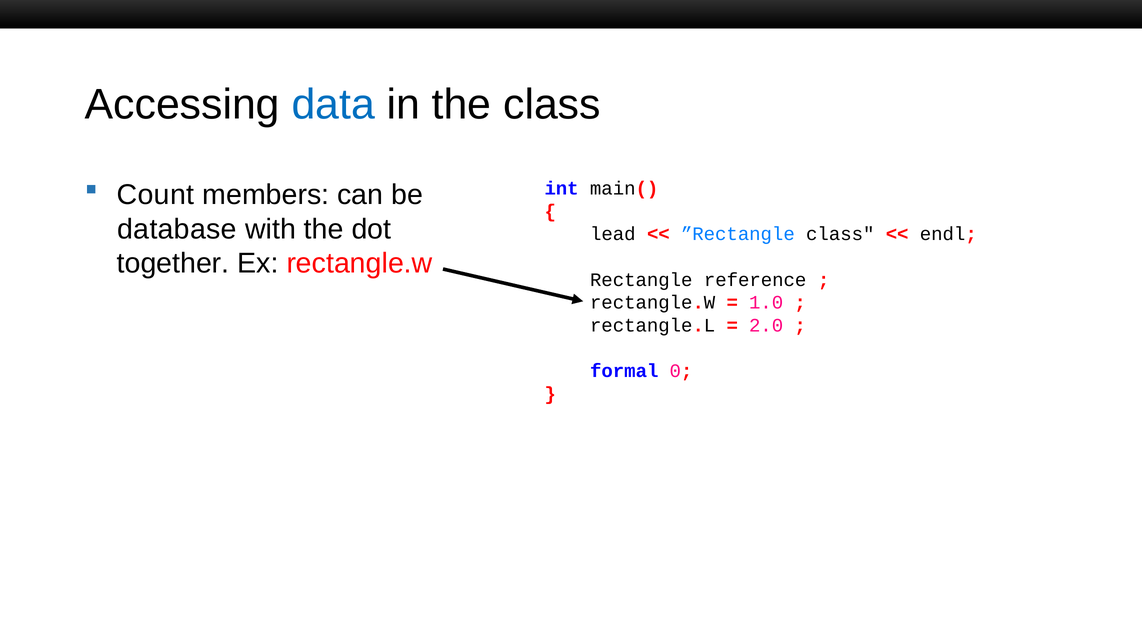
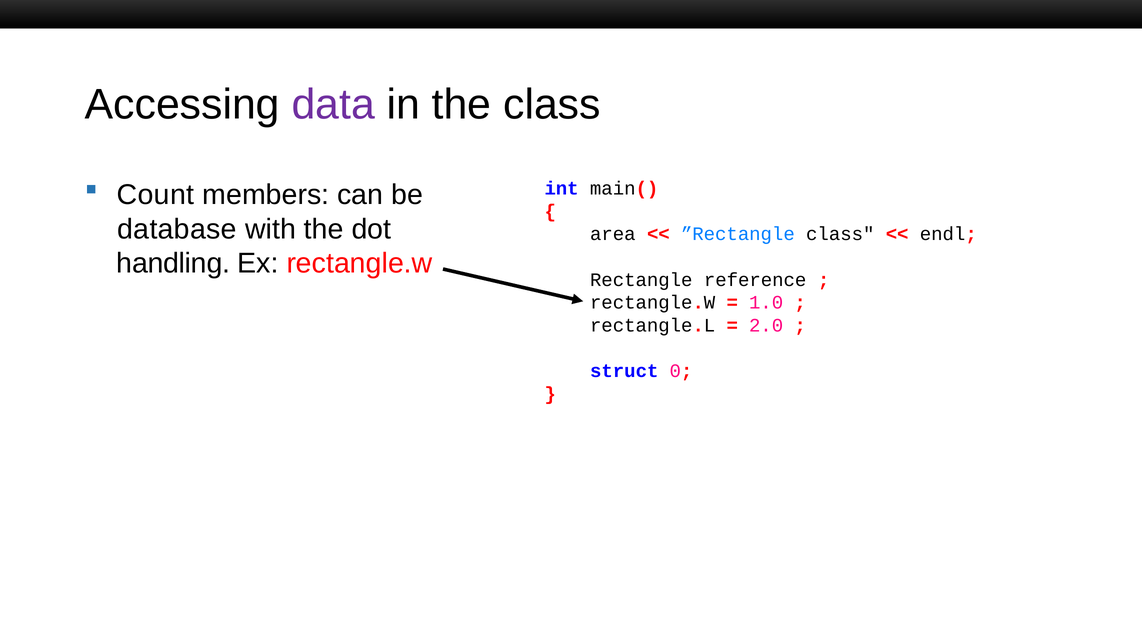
data colour: blue -> purple (333, 104)
lead: lead -> area (613, 234)
together: together -> handling (173, 263)
formal: formal -> struct (624, 371)
